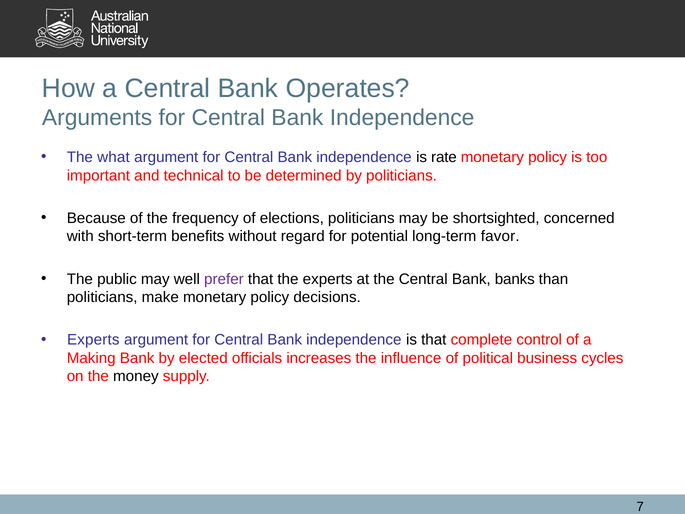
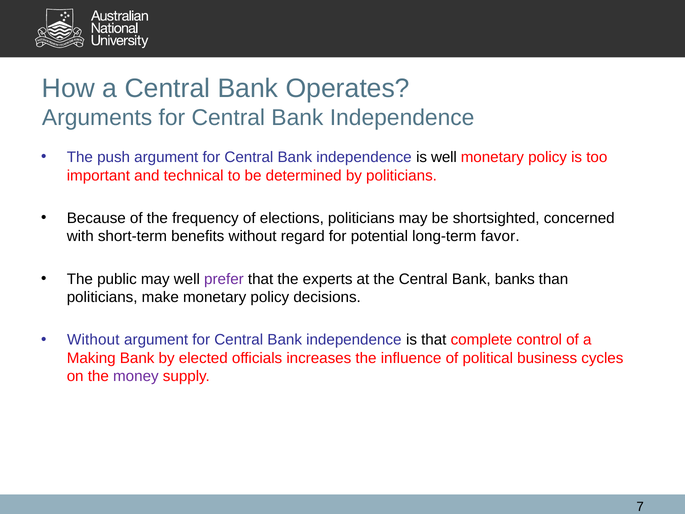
what: what -> push (114, 157)
is rate: rate -> well (444, 157)
Experts: Experts -> Without (93, 340)
money colour: black -> purple (136, 376)
